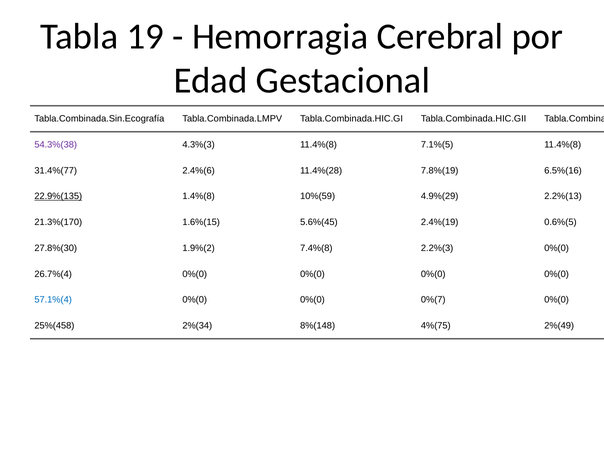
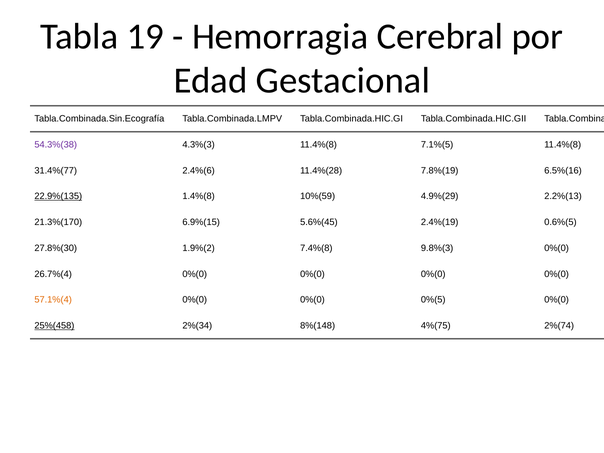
1.6%(15: 1.6%(15 -> 6.9%(15 (201, 222)
2.2%(3: 2.2%(3 -> 9.8%(3 (437, 248)
57.1%(4 colour: blue -> orange (53, 300)
0%(0 0%(7: 0%(7 -> 0%(5 (433, 300)
25%(458 underline: none -> present (54, 326)
2%(49: 2%(49 -> 2%(74 (559, 326)
